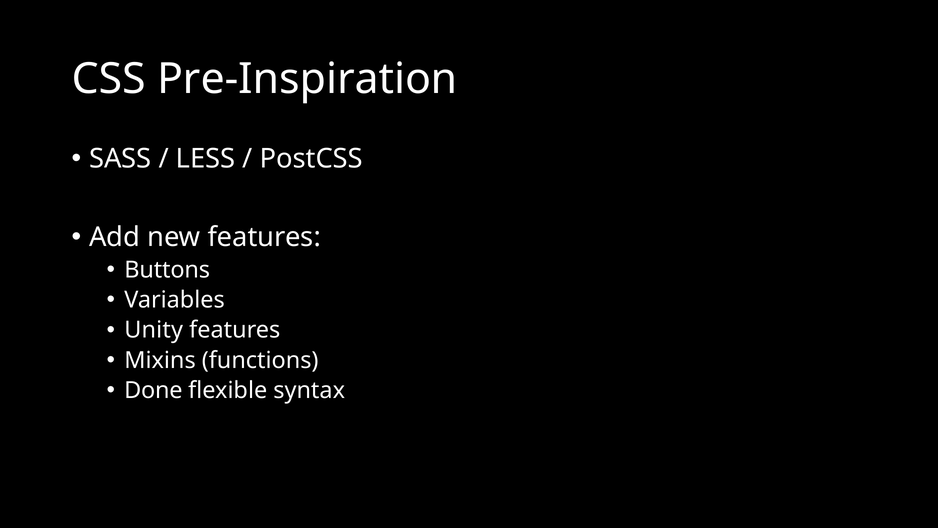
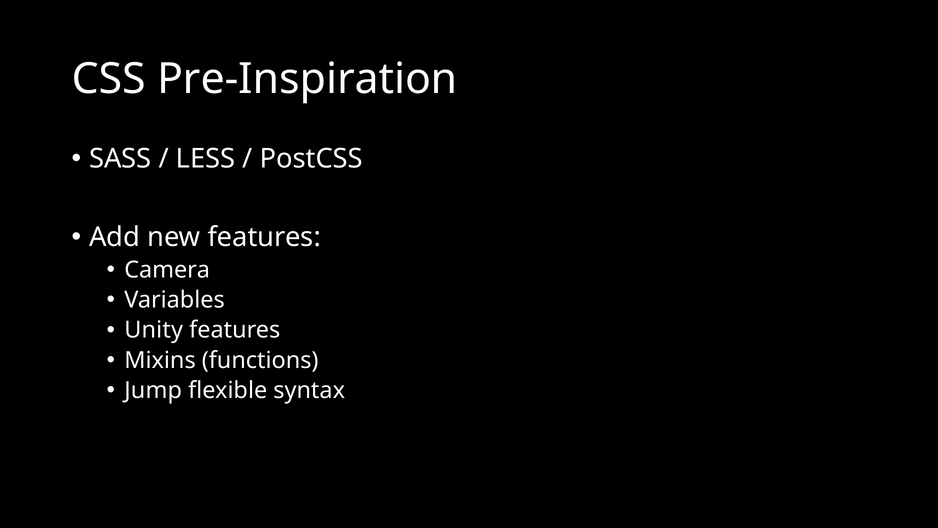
Buttons: Buttons -> Camera (167, 270)
Done: Done -> Jump (153, 390)
